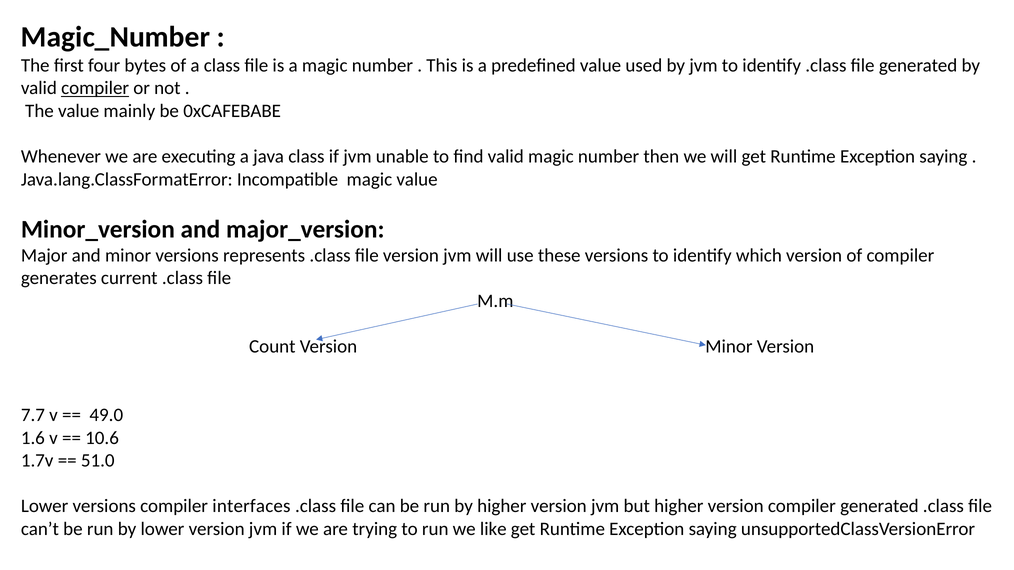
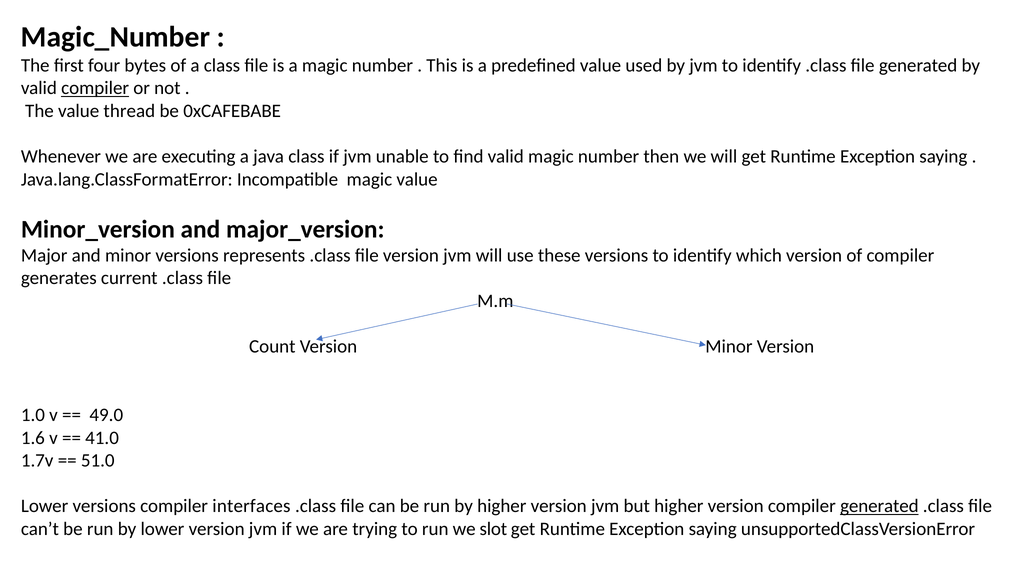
mainly: mainly -> thread (129, 111)
7.7: 7.7 -> 1.0 (33, 415)
10.6: 10.6 -> 41.0 (102, 438)
generated underline: none -> present (879, 507)
like: like -> slot (493, 529)
